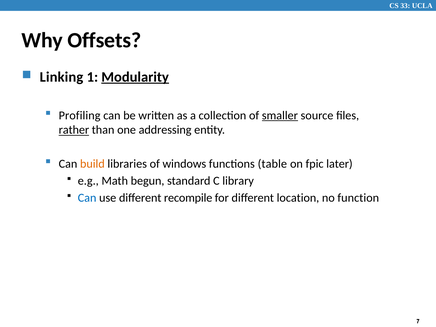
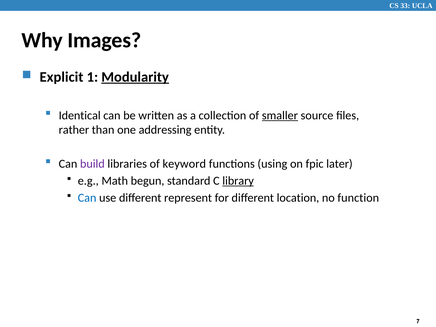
Offsets: Offsets -> Images (104, 40)
Linking: Linking -> Explicit (62, 77)
Profiling: Profiling -> Identical (80, 115)
rather underline: present -> none (74, 130)
build colour: orange -> purple (92, 164)
windows: windows -> keyword (184, 164)
table: table -> using (272, 164)
library underline: none -> present (238, 181)
recompile: recompile -> represent (188, 198)
